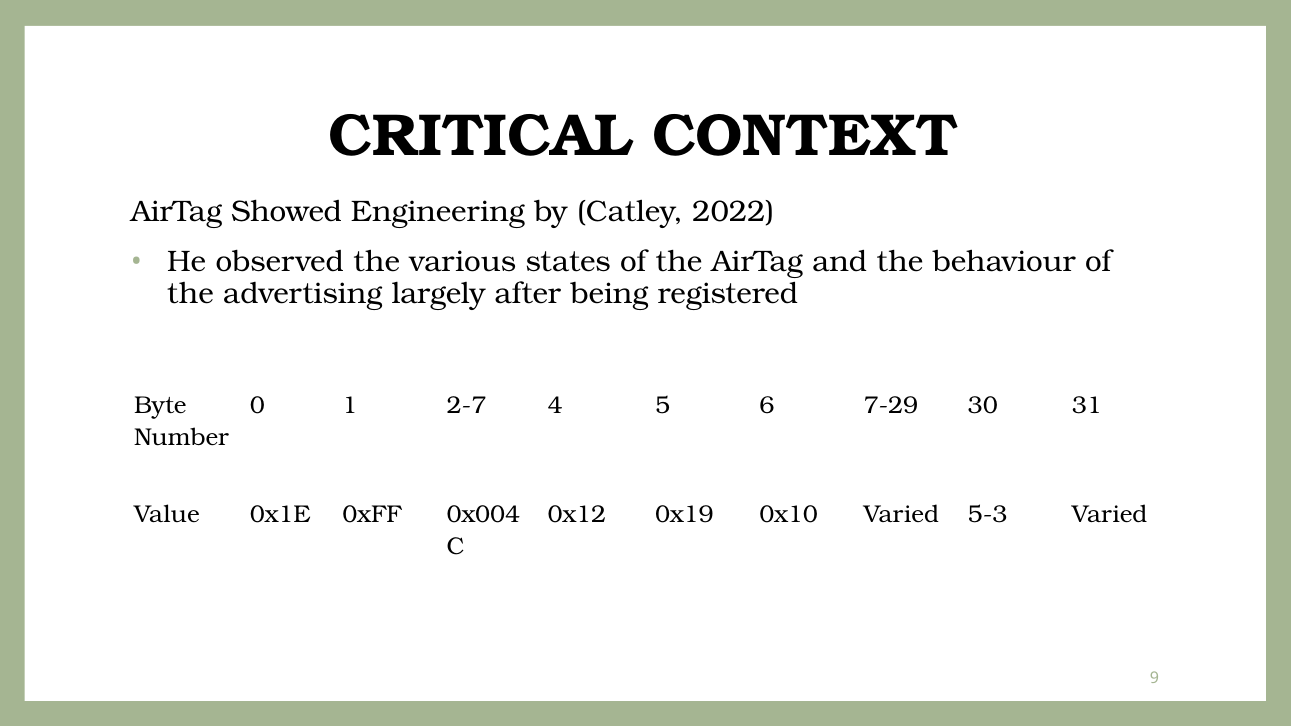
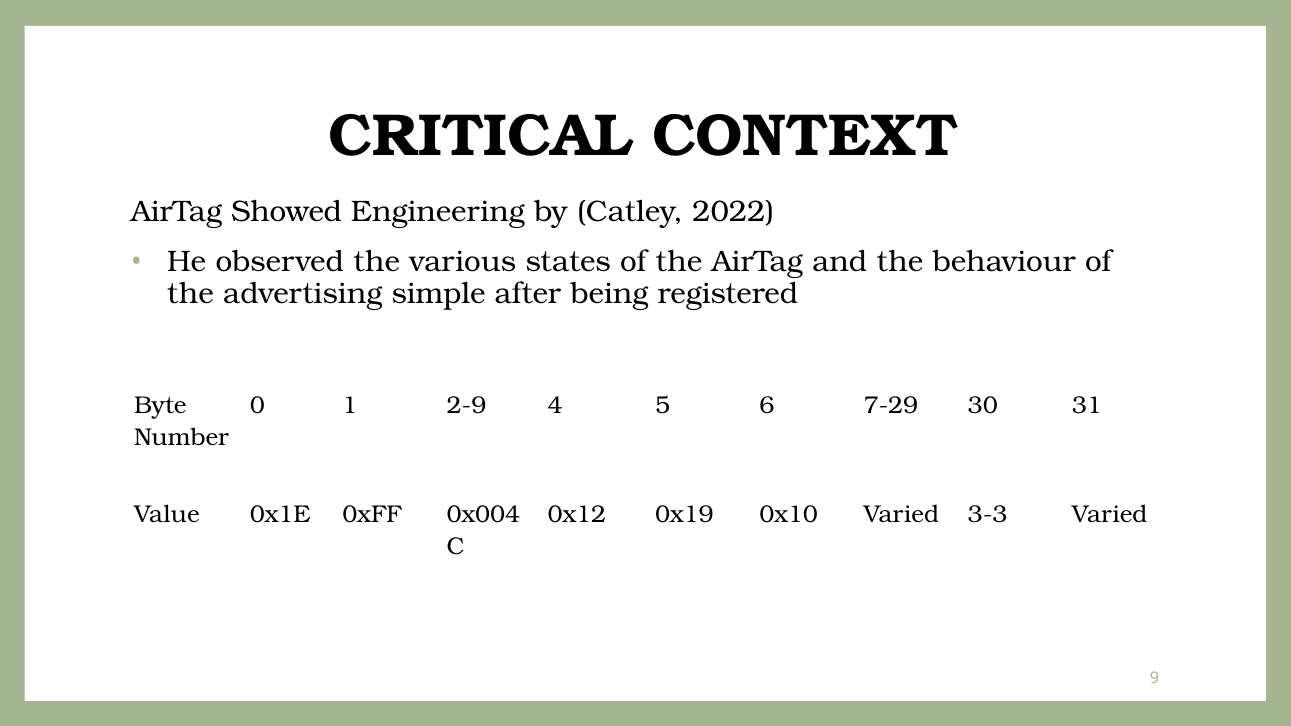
largely: largely -> simple (439, 294)
2-7: 2-7 -> 2-9 (467, 405)
5-3: 5-3 -> 3-3 (988, 515)
